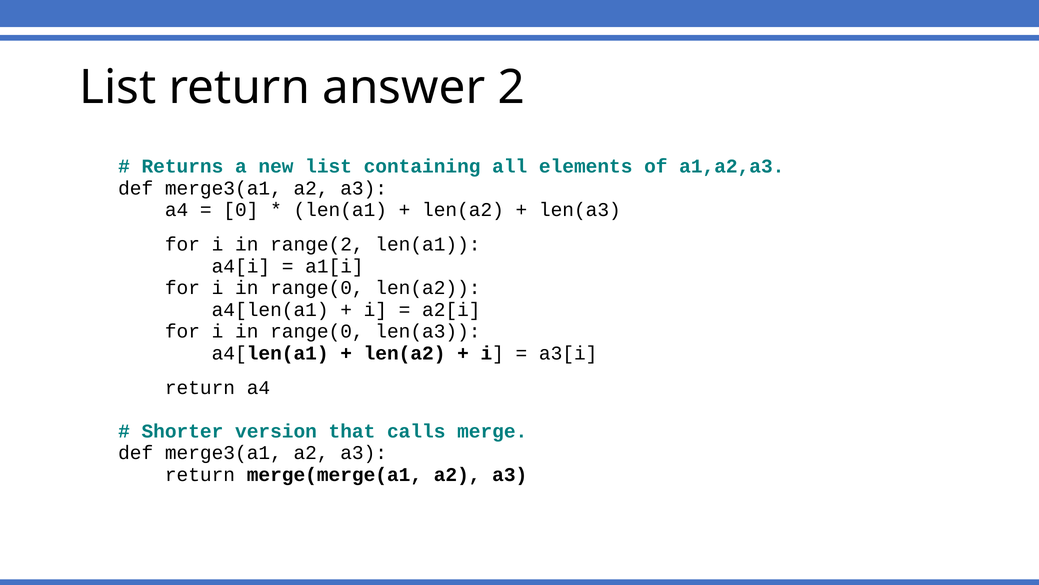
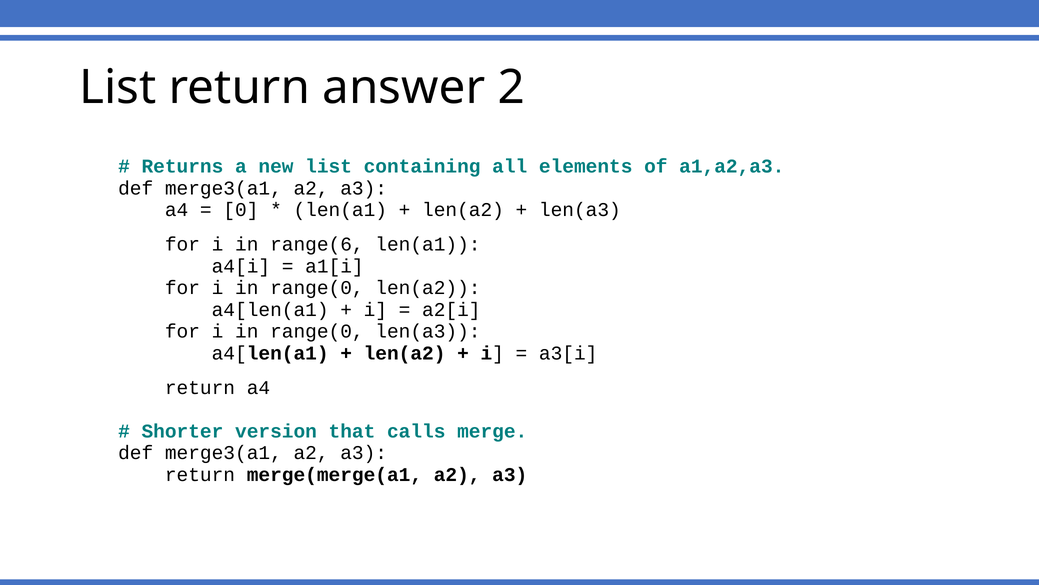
range(2: range(2 -> range(6 (317, 244)
